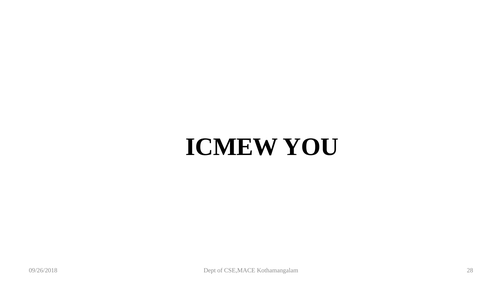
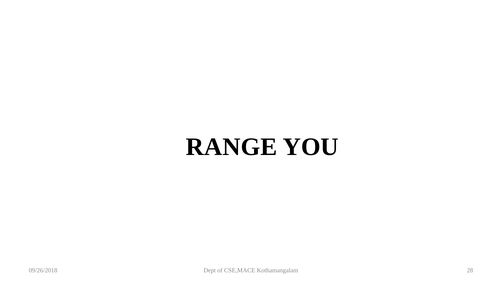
ICMEW: ICMEW -> RANGE (232, 147)
